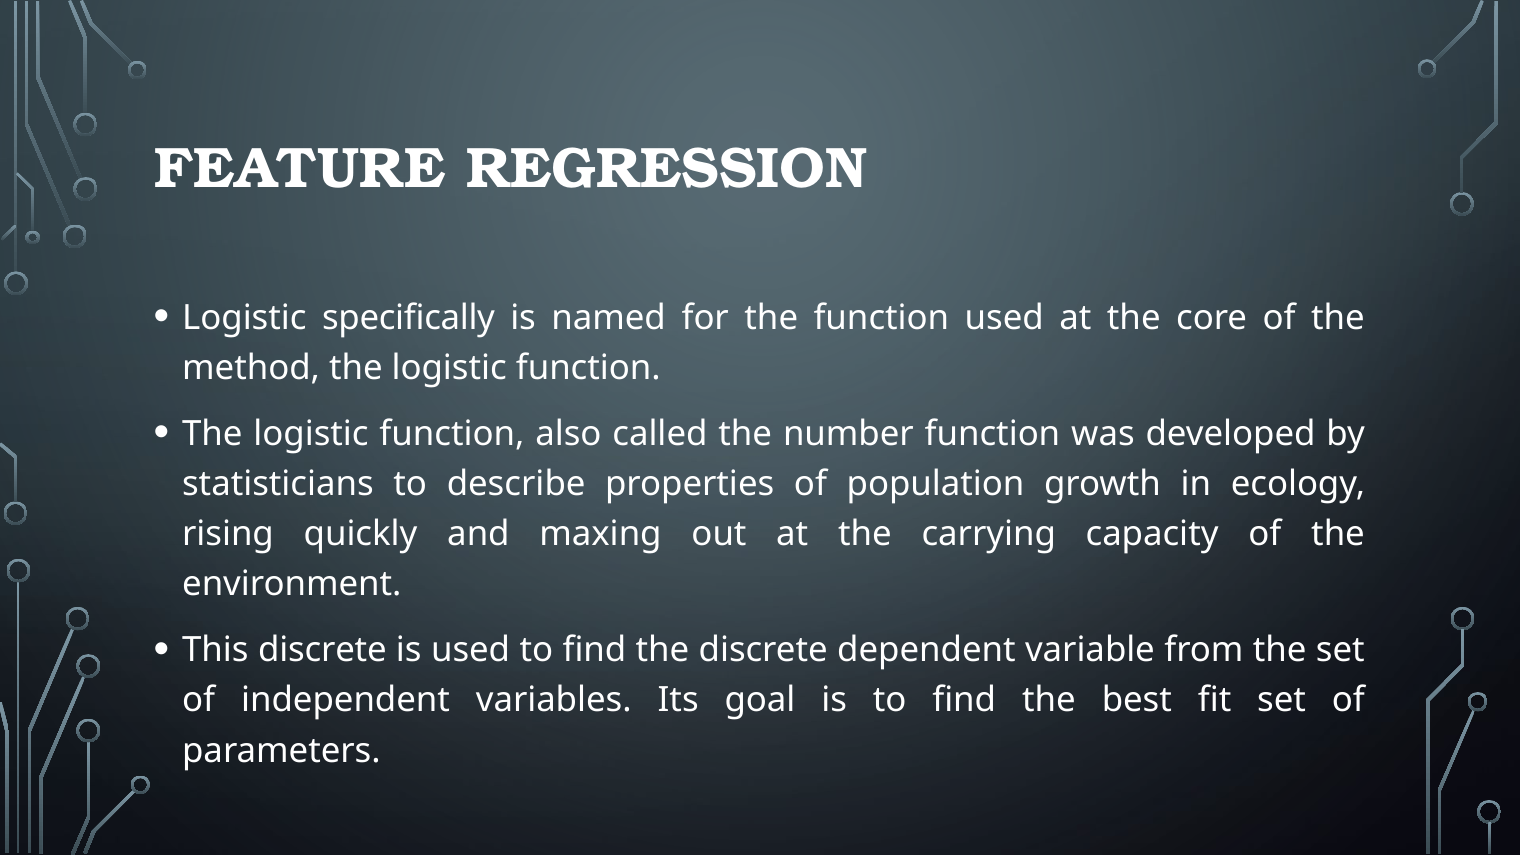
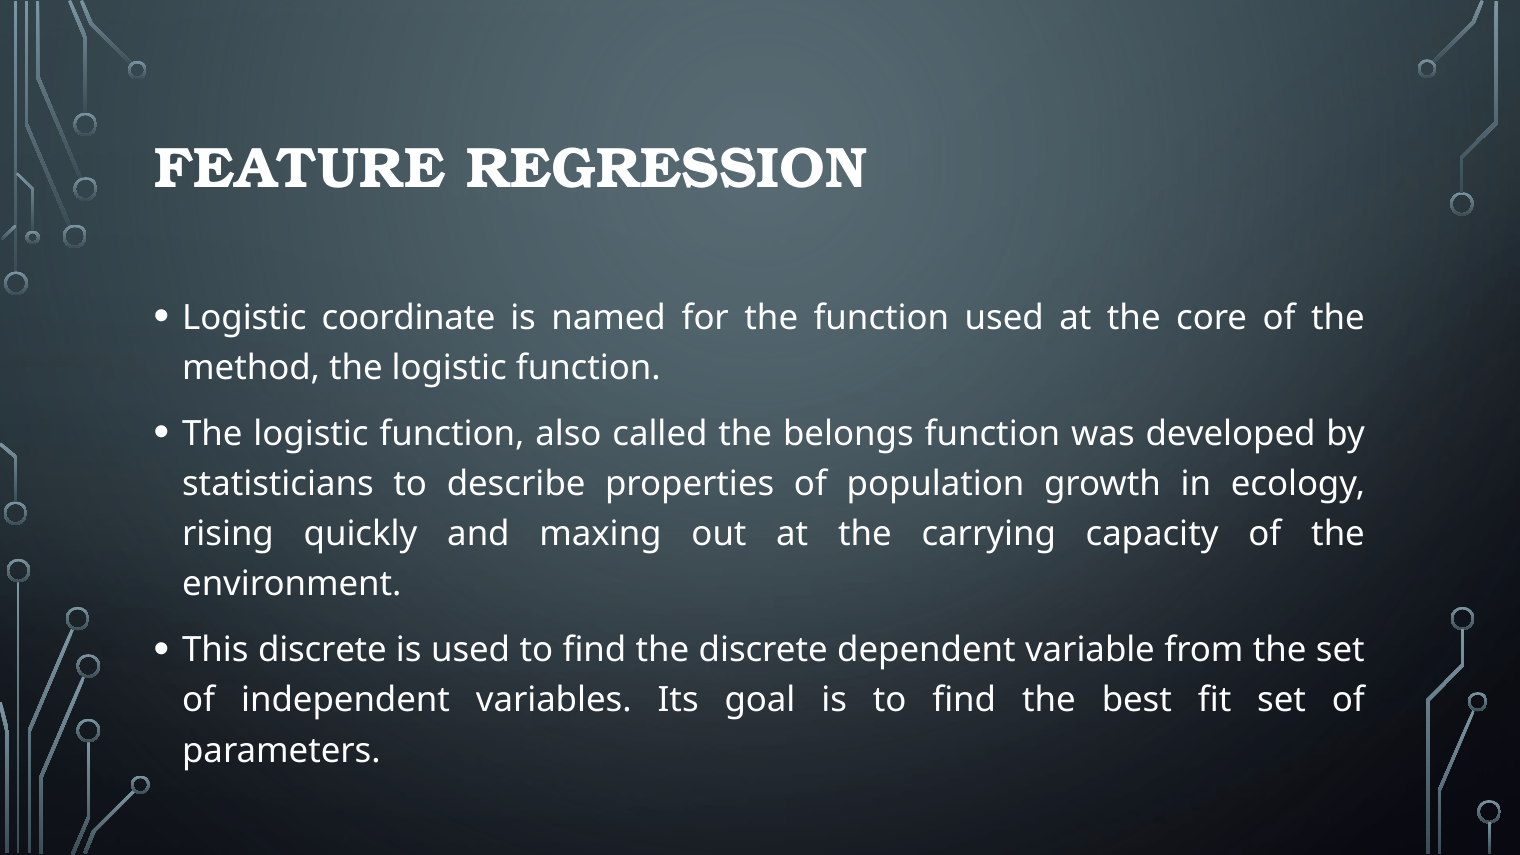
specifically: specifically -> coordinate (409, 318)
number: number -> belongs (848, 434)
